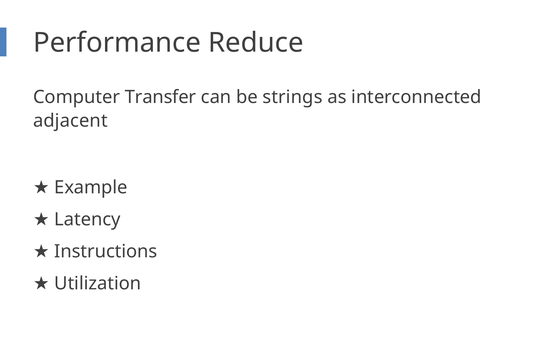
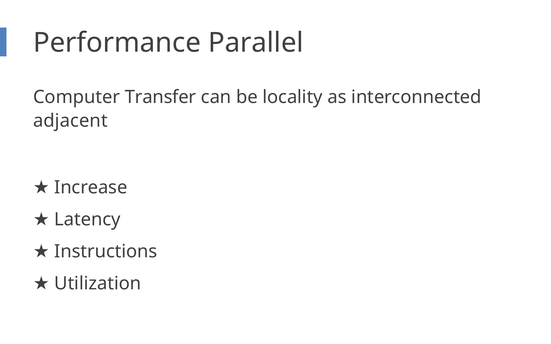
Reduce: Reduce -> Parallel (256, 43)
strings: strings -> locality (293, 97)
Example: Example -> Increase (91, 188)
